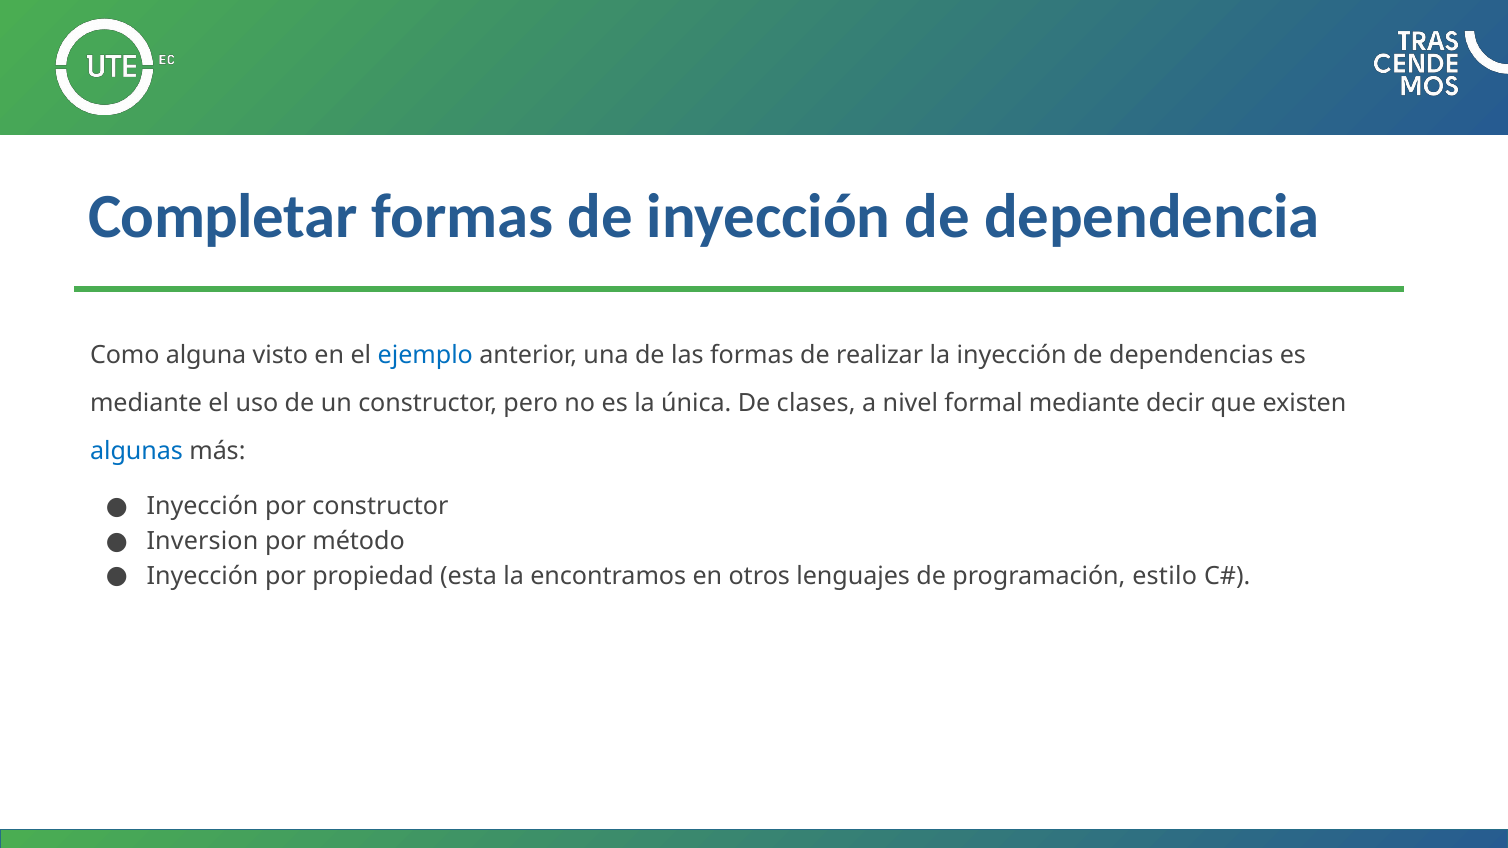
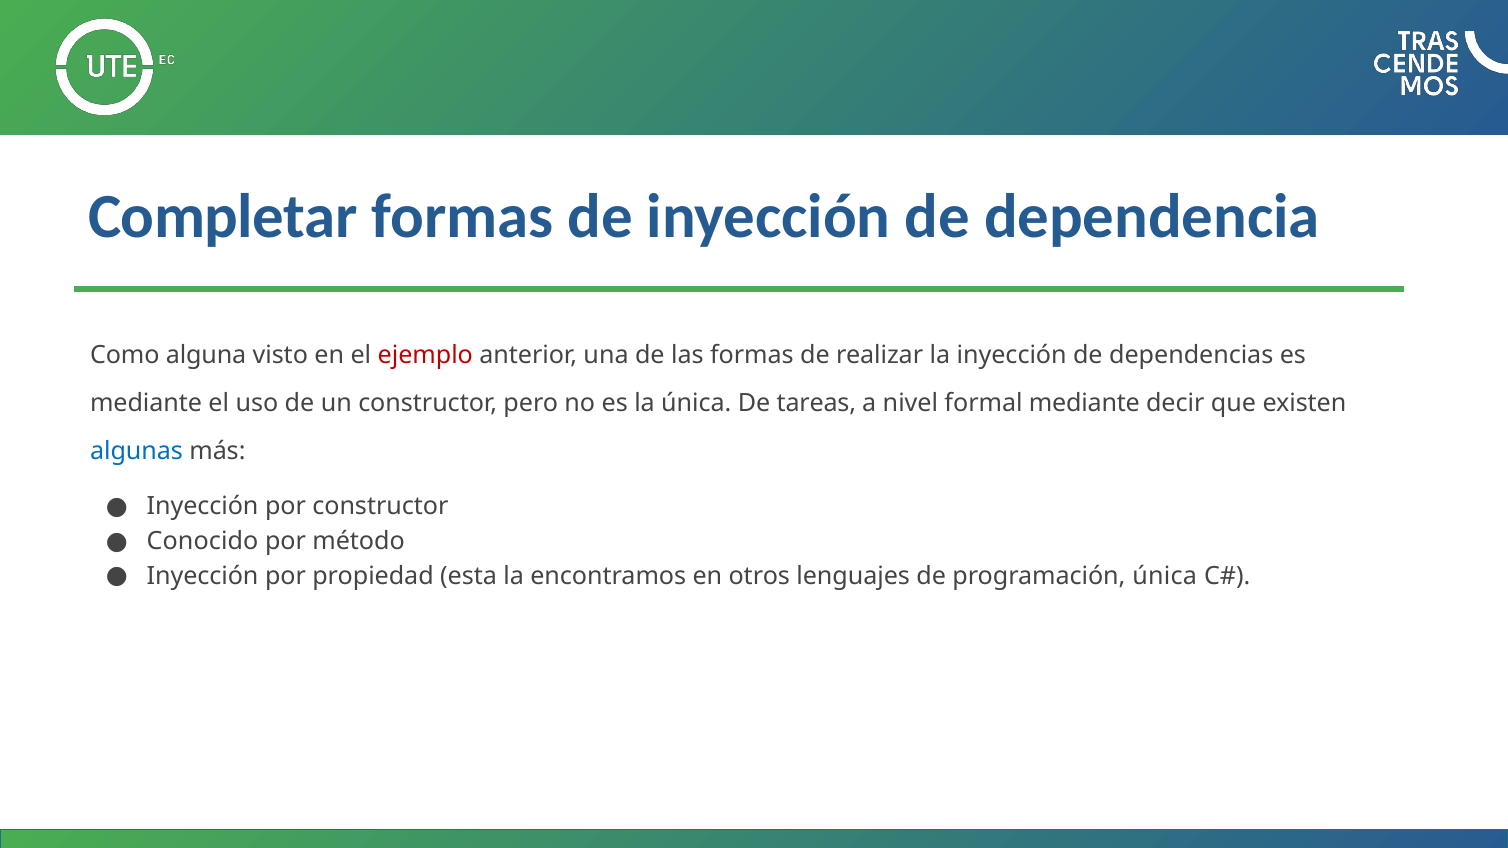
ejemplo colour: blue -> red (425, 355)
clases: clases -> tareas (816, 403)
Inversion: Inversion -> Conocido (202, 541)
programación estilo: estilo -> única (1165, 576)
